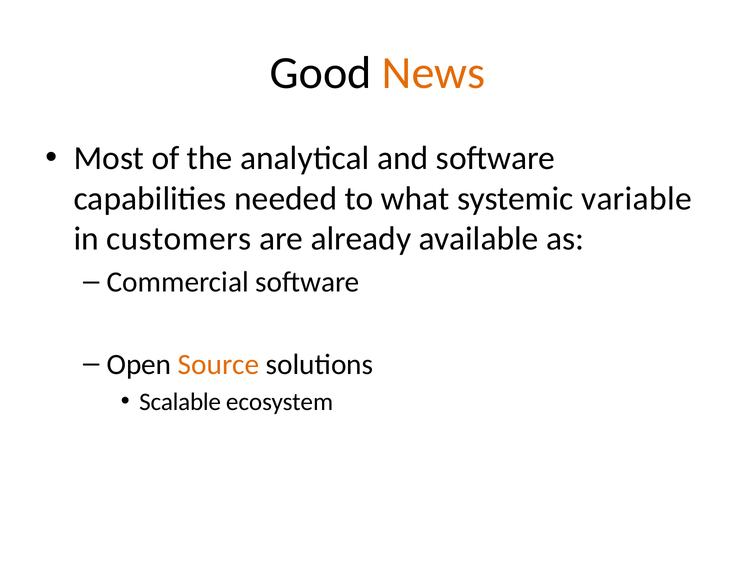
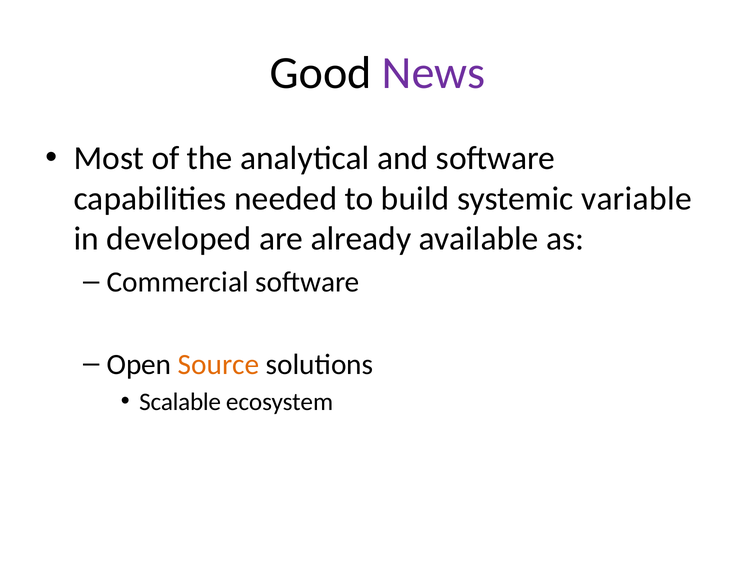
News colour: orange -> purple (434, 73)
what: what -> build (415, 199)
customers: customers -> developed (179, 239)
